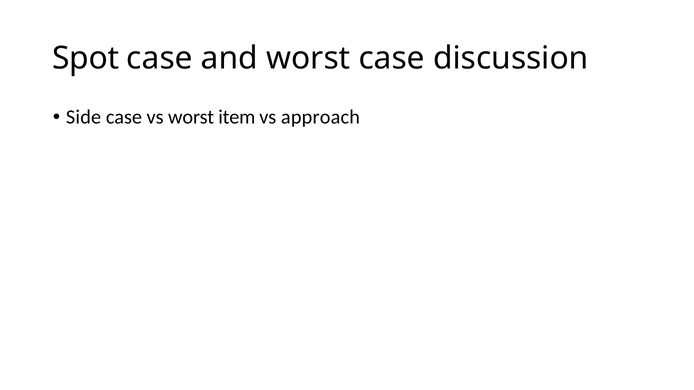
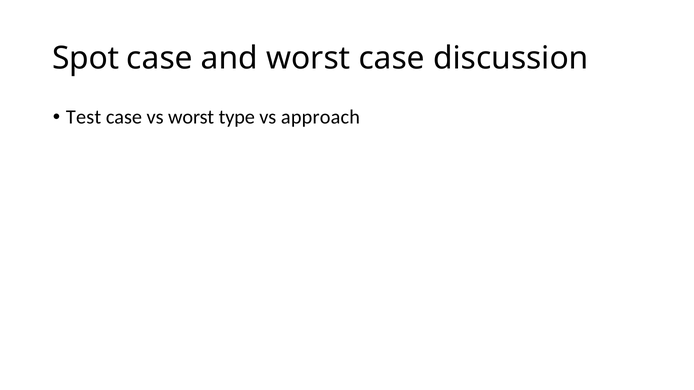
Side: Side -> Test (84, 117)
item: item -> type (237, 117)
